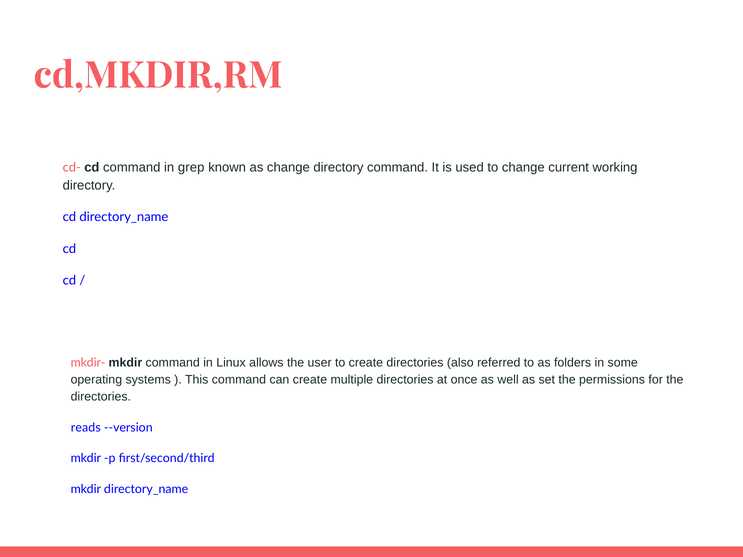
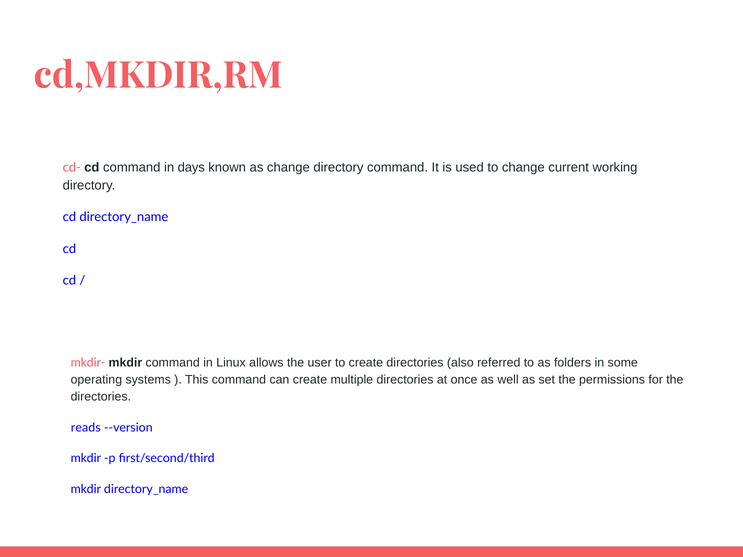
grep: grep -> days (191, 167)
